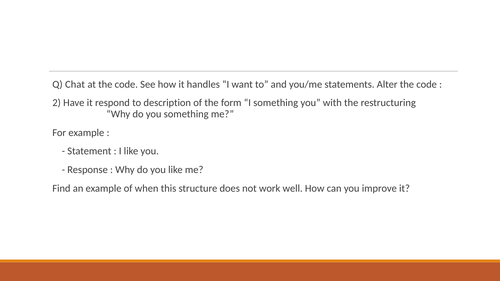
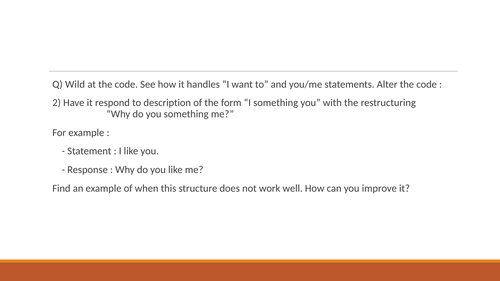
Chat: Chat -> Wild (75, 84)
